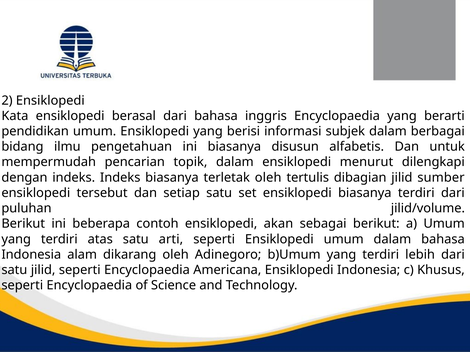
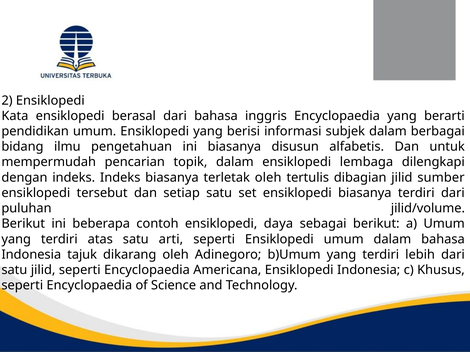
menurut: menurut -> lembaga (367, 162)
akan: akan -> daya (278, 224)
alam: alam -> tajuk (82, 255)
